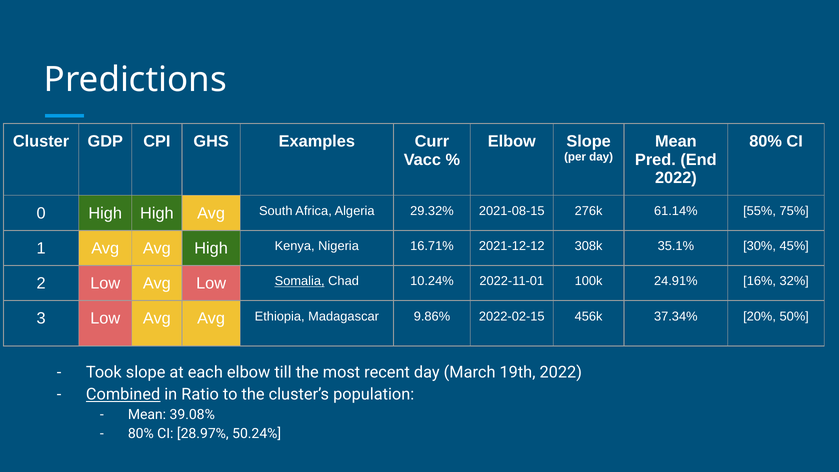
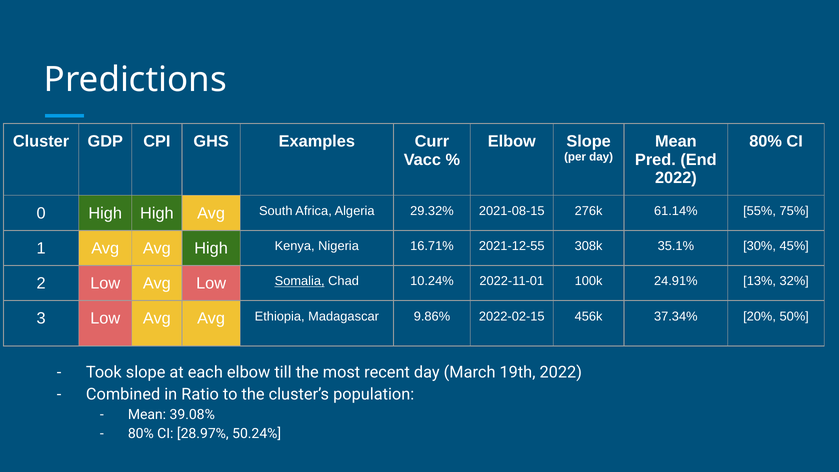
2021-12-12: 2021-12-12 -> 2021-12-55 (512, 246)
16%: 16% -> 13% (760, 281)
Combined underline: present -> none (123, 394)
